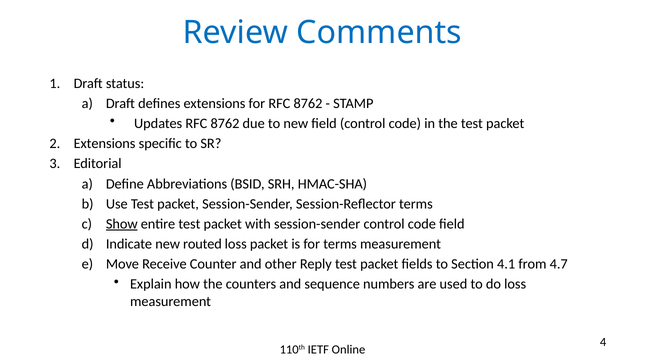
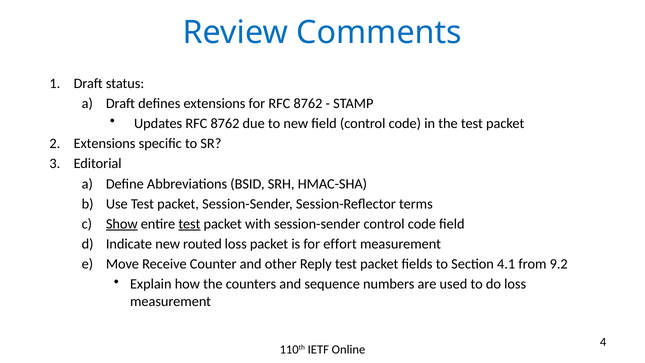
test underline: none -> present (189, 224)
for terms: terms -> effort (340, 244)
4.7: 4.7 -> 9.2 (559, 264)
